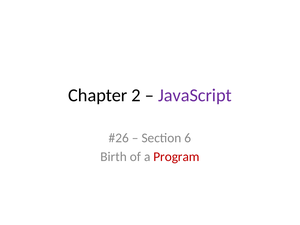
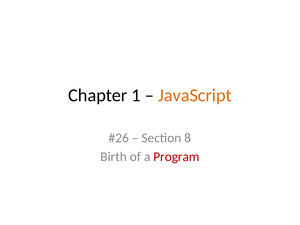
2: 2 -> 1 (136, 95)
JavaScript colour: purple -> orange (195, 95)
6: 6 -> 8 (188, 138)
